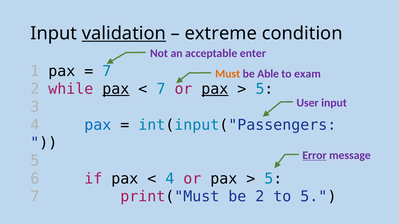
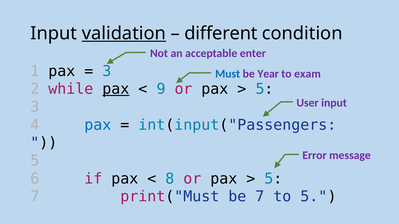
extreme: extreme -> different (221, 34)
7: 7 -> 3 (107, 71)
Must colour: orange -> blue (228, 74)
Able: Able -> Year (268, 74)
7: 7 -> 9 (161, 89)
pax underline: present -> none (215, 89)
Error underline: present -> none (314, 156)
4: 4 -> 8 (170, 179)
be 2: 2 -> 7 (260, 197)
